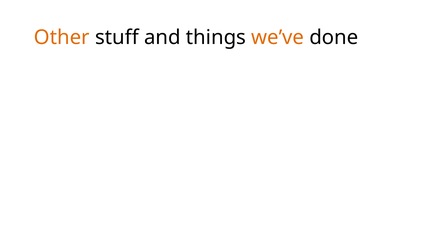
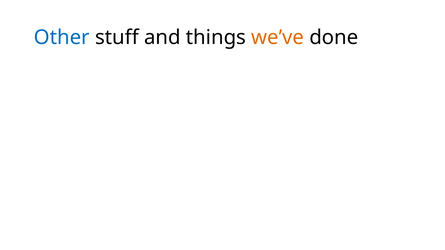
Other colour: orange -> blue (62, 37)
